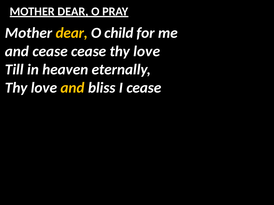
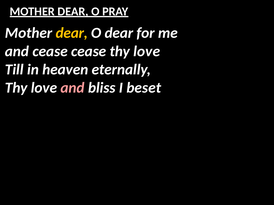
O child: child -> dear (119, 33)
and colour: yellow -> pink (73, 88)
I cease: cease -> beset (144, 88)
